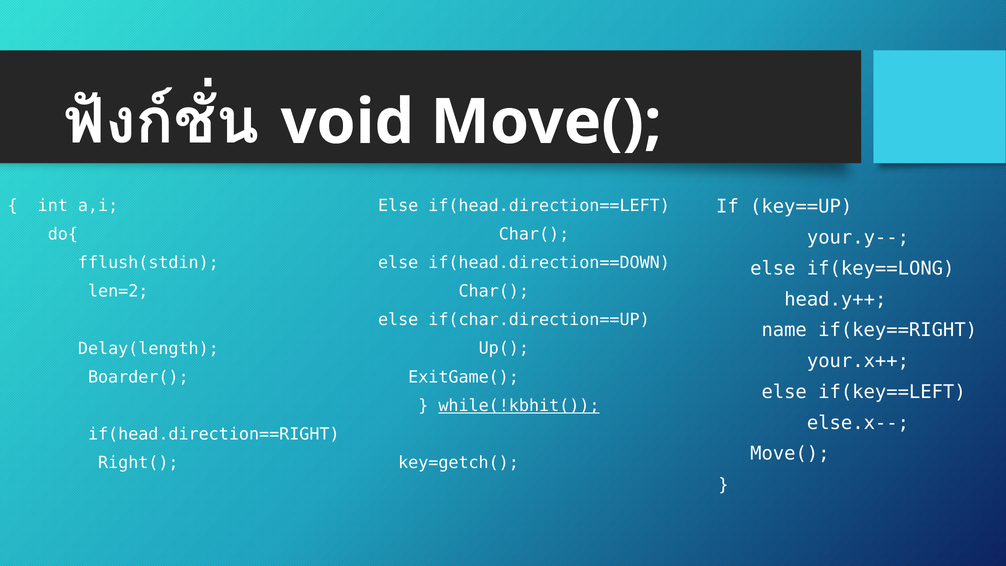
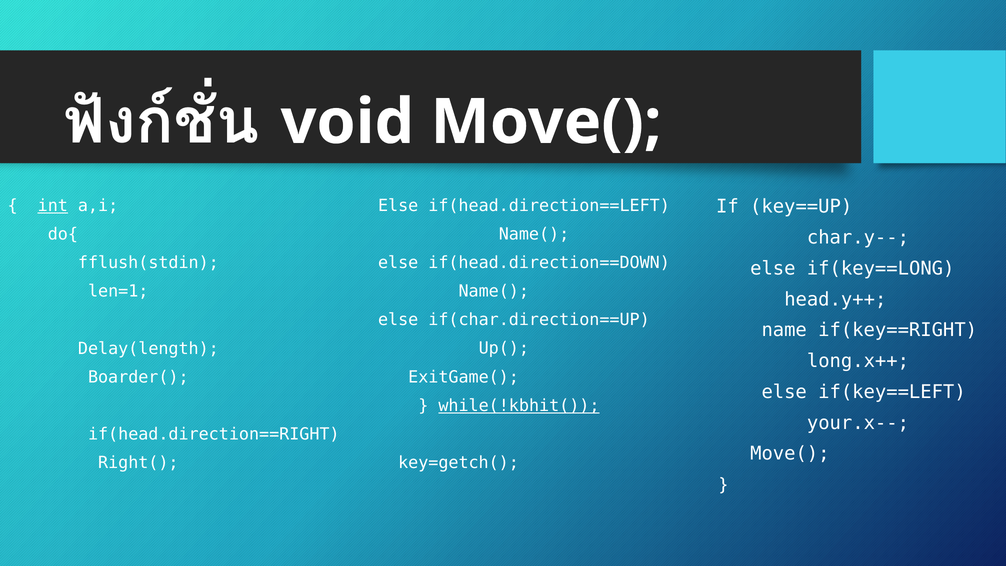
int underline: none -> present (53, 206)
Char(: Char( -> Name( (534, 234)
your.y--: your.y-- -> char.y-- (858, 238)
len=2: len=2 -> len=1 (118, 291)
Char(: Char( -> Name( (494, 291)
your.x++: your.x++ -> long.x++ (858, 361)
else.x--: else.x-- -> your.x-- (858, 423)
